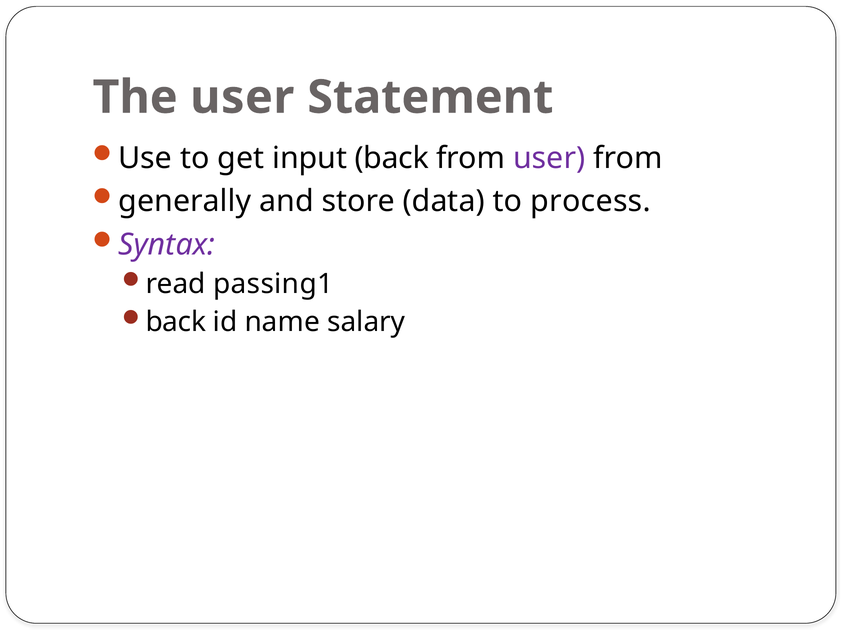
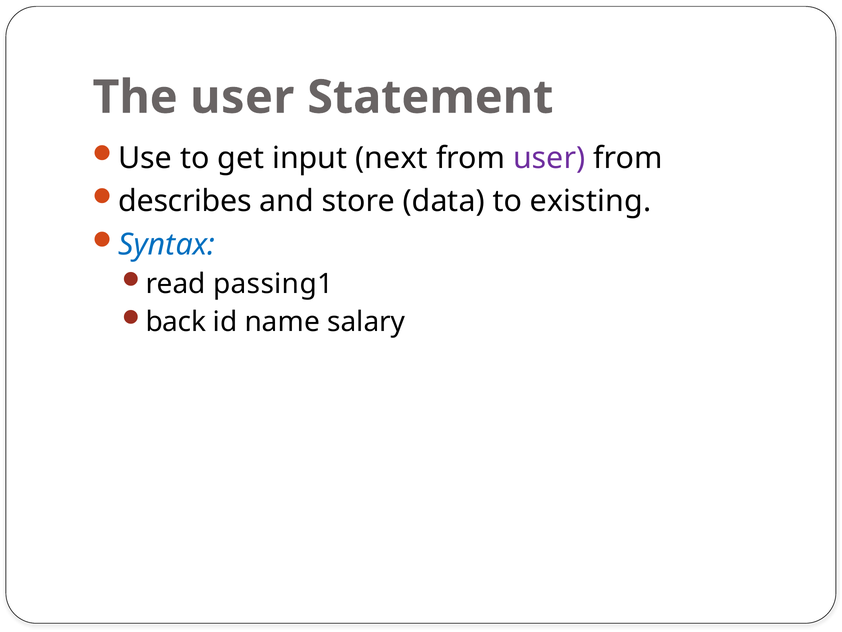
input back: back -> next (392, 158)
generally: generally -> describes (185, 201)
process: process -> existing (591, 201)
Syntax colour: purple -> blue (167, 244)
